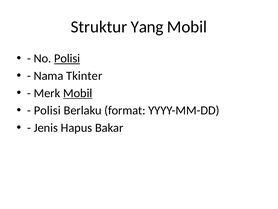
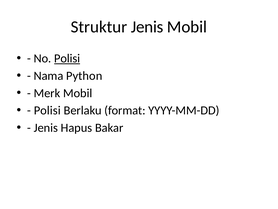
Struktur Yang: Yang -> Jenis (147, 27)
Tkinter: Tkinter -> Python (84, 76)
Mobil underline: present -> none (78, 93)
